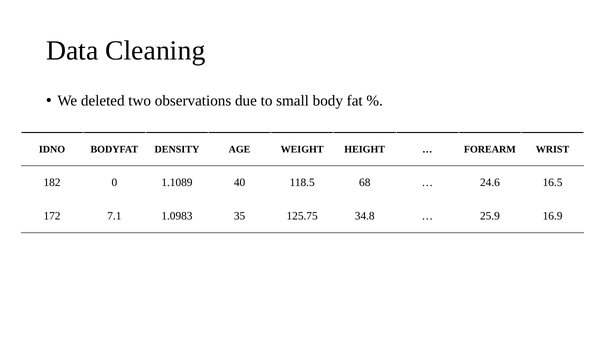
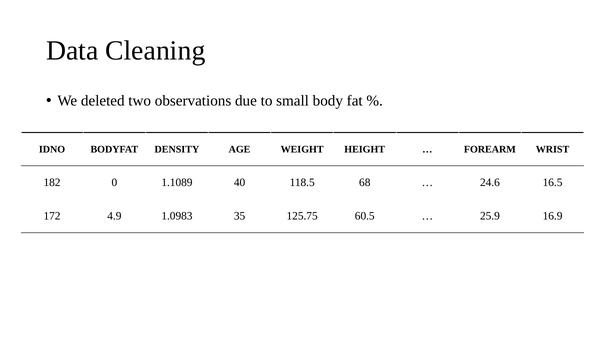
7.1: 7.1 -> 4.9 (114, 216)
34.8: 34.8 -> 60.5 (365, 216)
